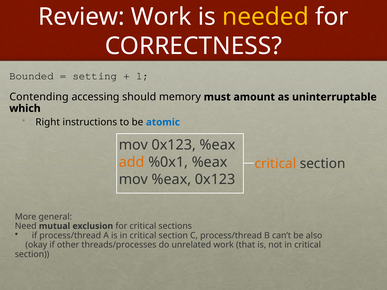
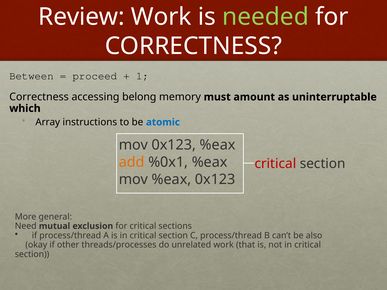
needed colour: yellow -> light green (266, 17)
Bounded: Bounded -> Between (31, 76)
setting: setting -> proceed (95, 76)
Contending: Contending -> Correctness (39, 97)
should: should -> belong (139, 97)
Right: Right -> Array (48, 122)
critical colour: orange -> red (275, 164)
